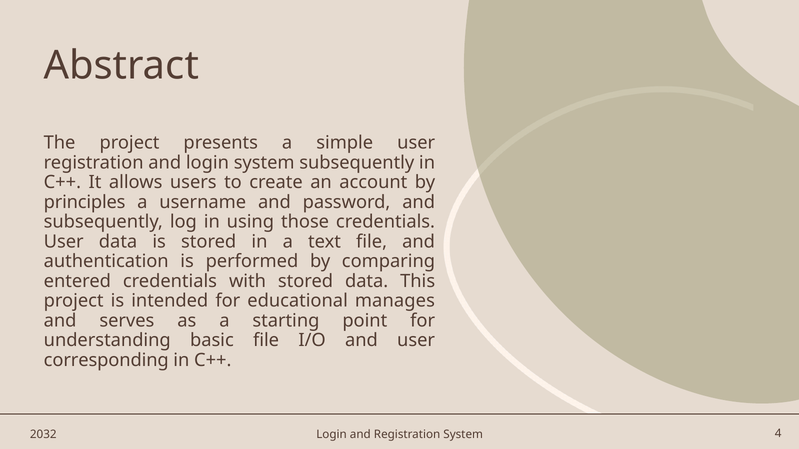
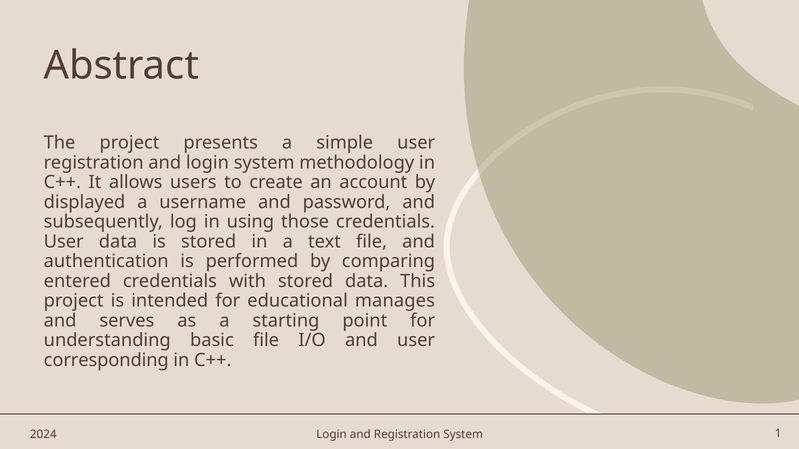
system subsequently: subsequently -> methodology (357, 163)
principles: principles -> displayed (85, 202)
2032: 2032 -> 2024 (43, 435)
4: 4 -> 1 (778, 434)
